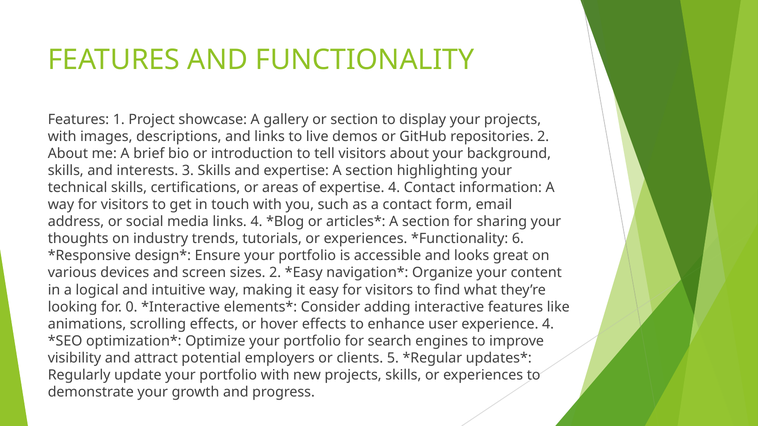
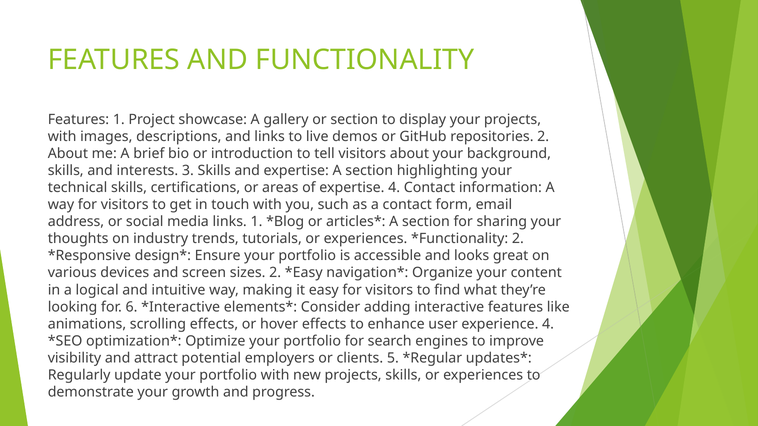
links 4: 4 -> 1 (257, 222)
6: 6 -> 2 (518, 239)
0: 0 -> 6 (132, 307)
